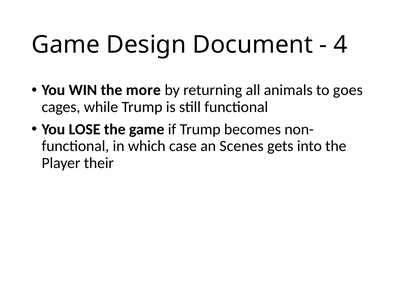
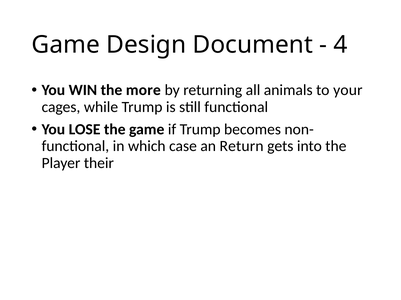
goes: goes -> your (348, 90)
Scenes: Scenes -> Return (242, 147)
